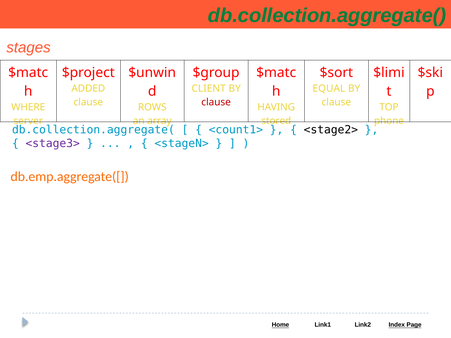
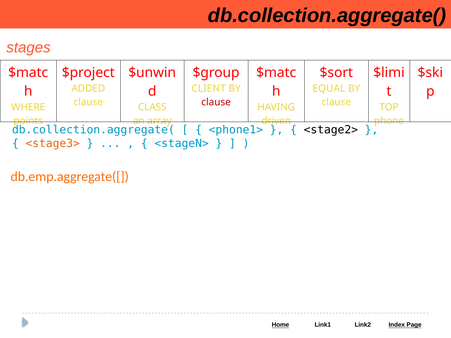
db.collection.aggregate( colour: green -> black (327, 16)
ROWS: ROWS -> CLASS (152, 107)
server: server -> points (28, 121)
stored: stored -> driven (276, 121)
<count1>: <count1> -> <phone1> (236, 130)
<stage3> colour: purple -> orange (53, 144)
